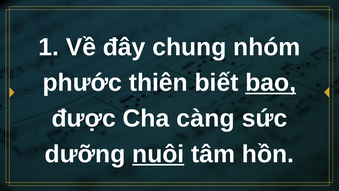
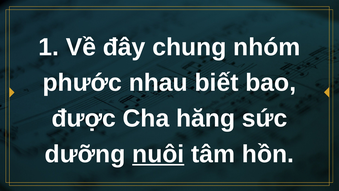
thiên: thiên -> nhau (158, 83)
bao underline: present -> none (271, 83)
càng: càng -> hăng (206, 118)
